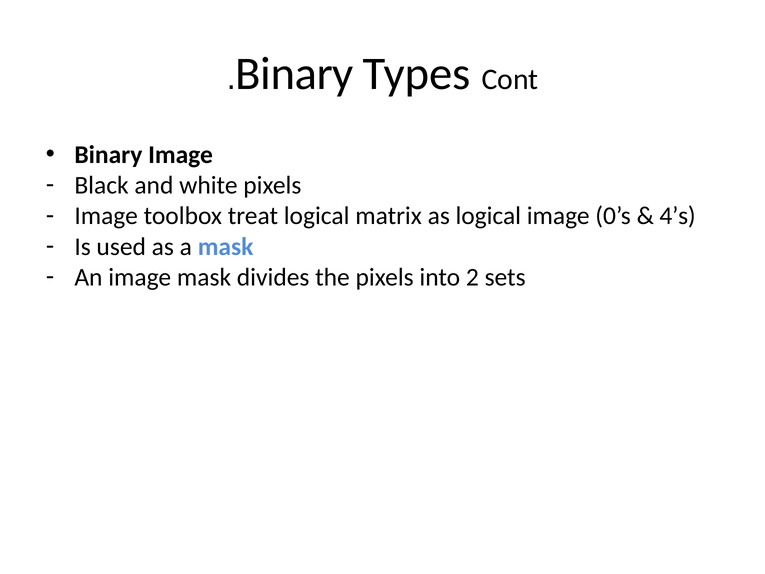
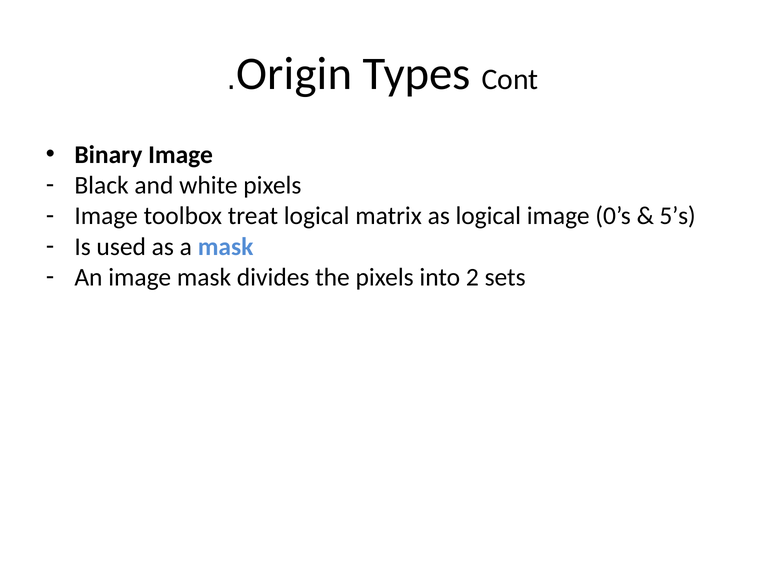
Binary: Binary -> Origin (294, 74)
4’s: 4’s -> 5’s (678, 216)
